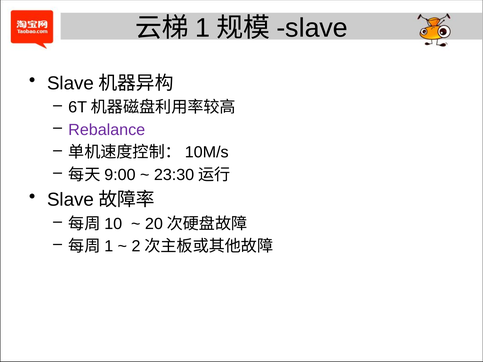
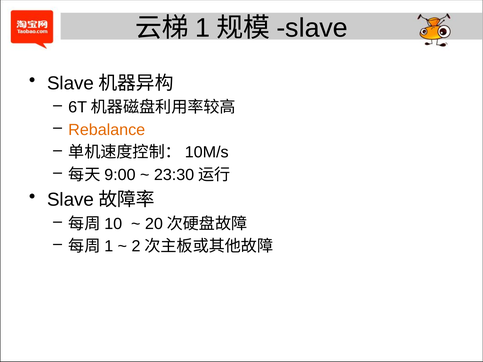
Rebalance colour: purple -> orange (107, 130)
